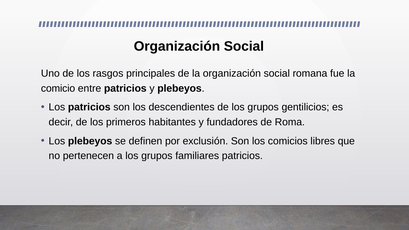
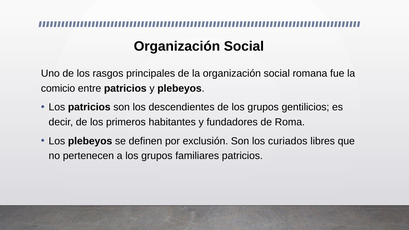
comicios: comicios -> curiados (288, 141)
